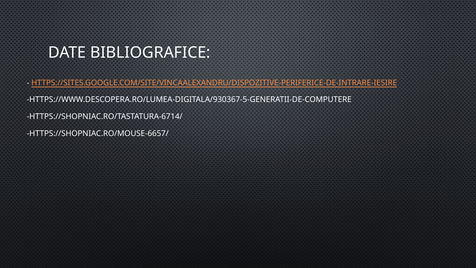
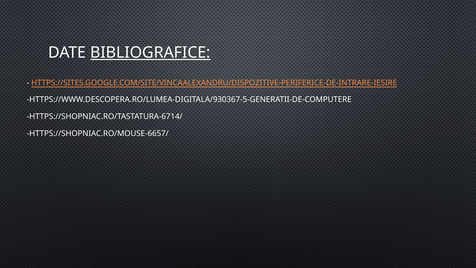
BIBLIOGRAFICE underline: none -> present (150, 53)
